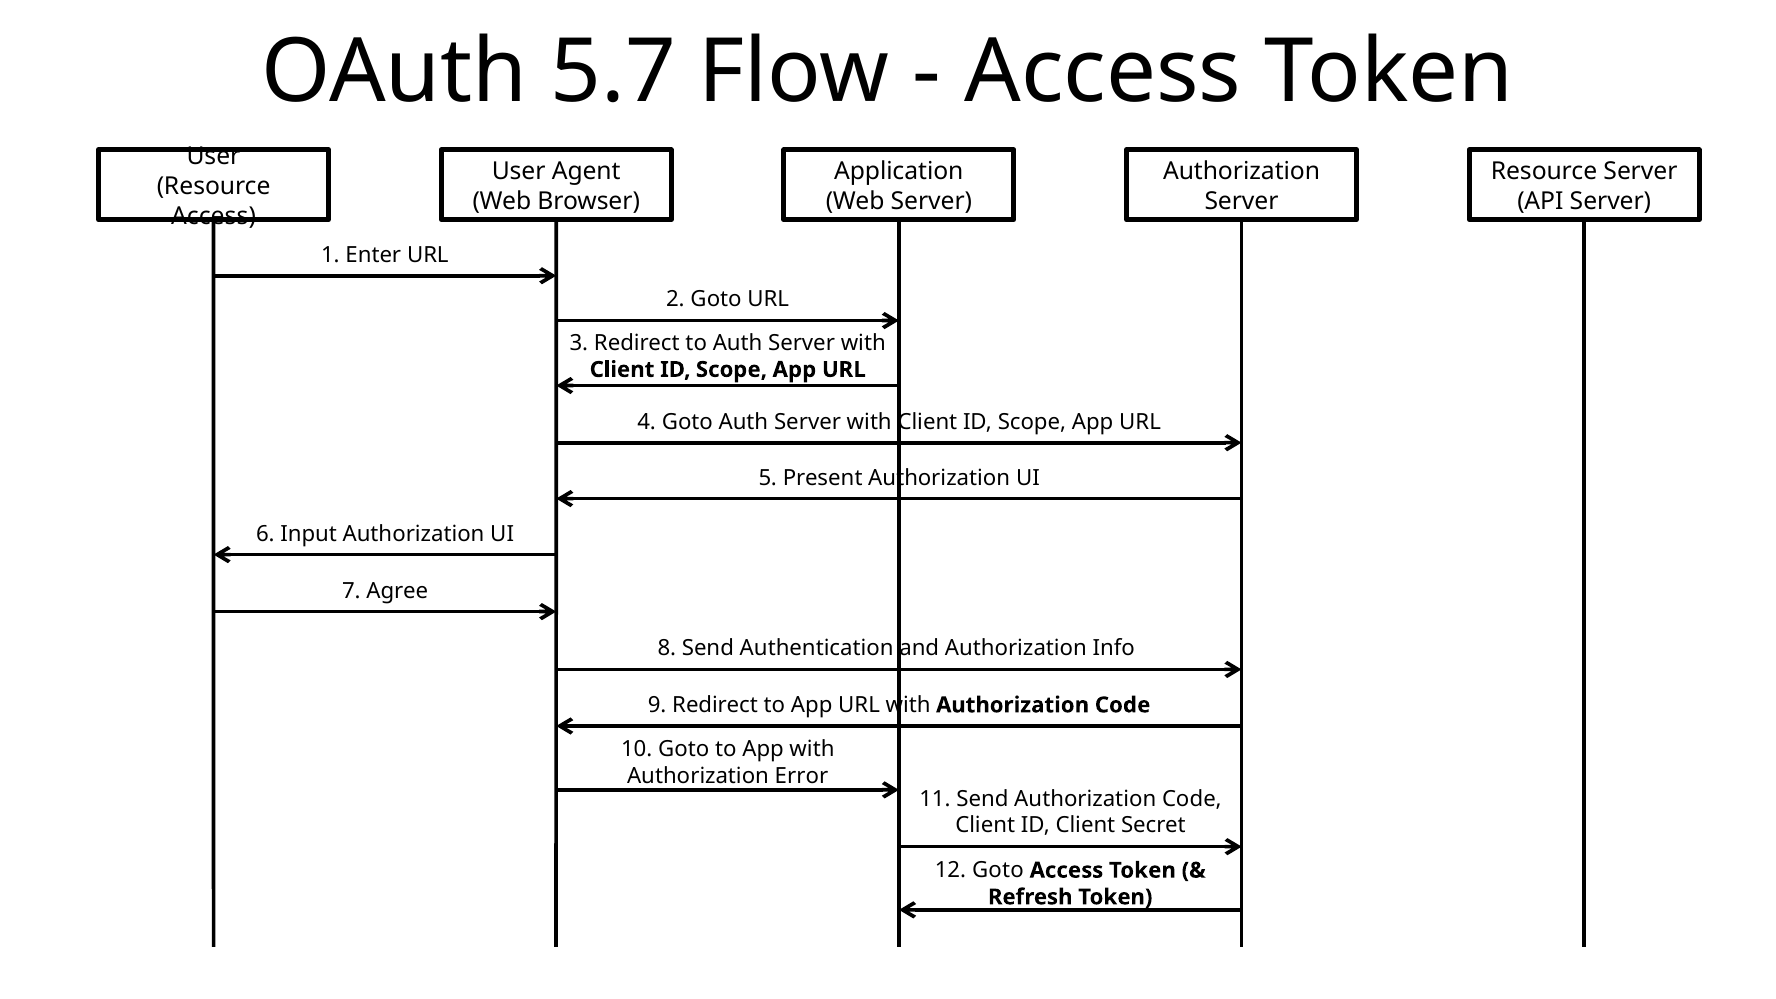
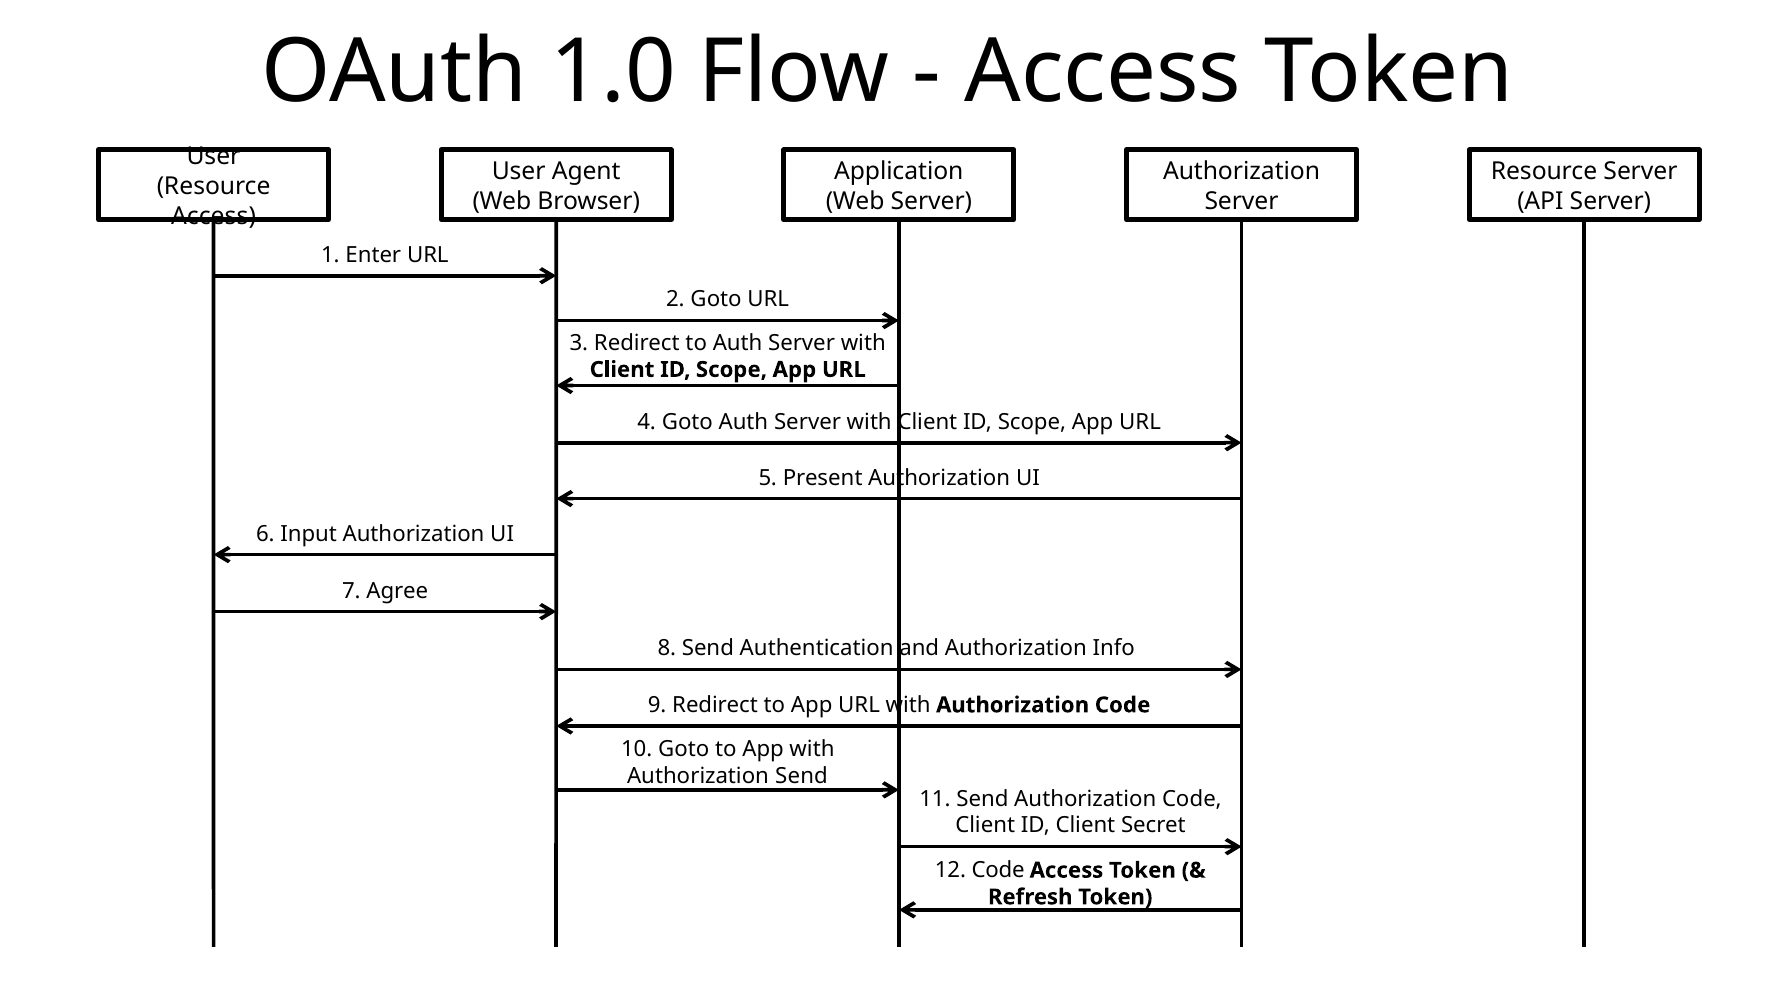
5.7: 5.7 -> 1.0 (613, 72)
Authorization Error: Error -> Send (801, 776)
12 Goto: Goto -> Code (998, 870)
